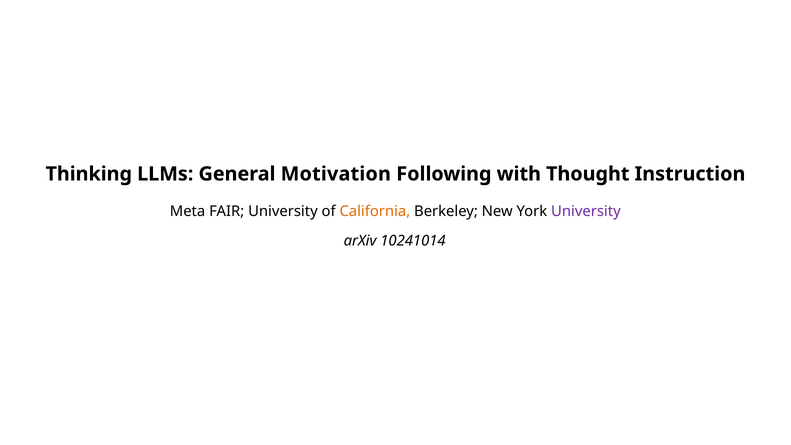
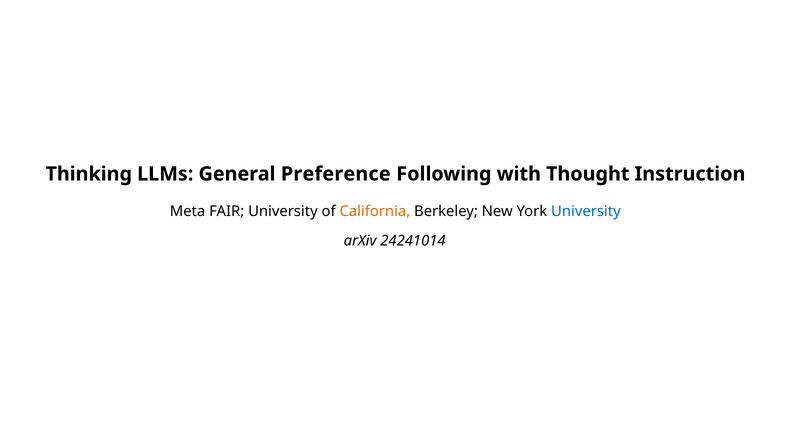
Motivation: Motivation -> Preference (336, 174)
University colour: purple -> blue (586, 211)
10241014: 10241014 -> 24241014 (413, 241)
